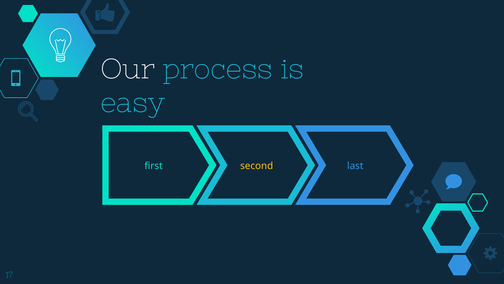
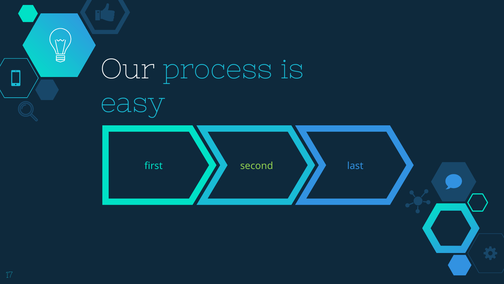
second colour: yellow -> light green (257, 166)
